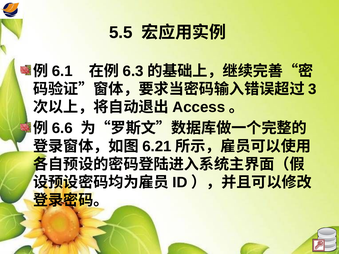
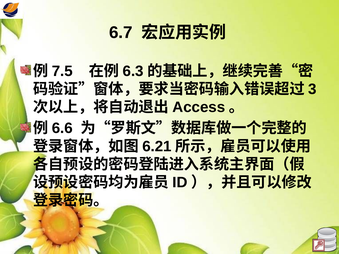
5.5: 5.5 -> 6.7 (121, 33)
6.1: 6.1 -> 7.5 (62, 71)
